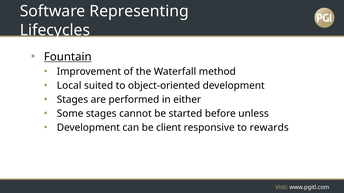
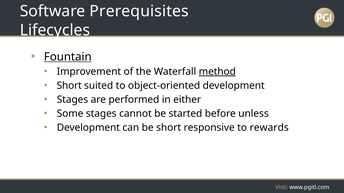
Representing: Representing -> Prerequisites (139, 11)
method underline: none -> present (217, 72)
Local: Local -> Short (69, 86)
be client: client -> short (169, 128)
